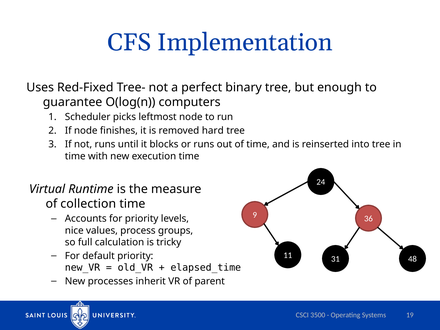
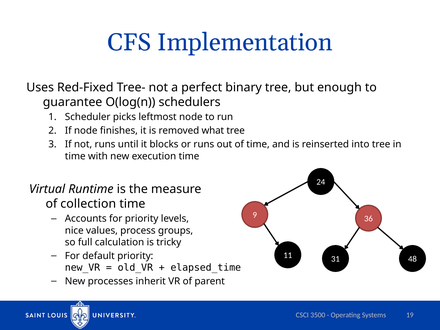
computers: computers -> schedulers (190, 102)
hard: hard -> what (213, 131)
